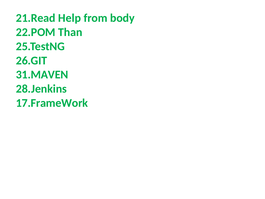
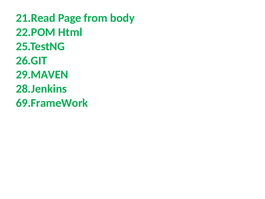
Help: Help -> Page (70, 18)
Than: Than -> Html (70, 32)
31.MAVEN: 31.MAVEN -> 29.MAVEN (42, 75)
17.FrameWork: 17.FrameWork -> 69.FrameWork (52, 103)
